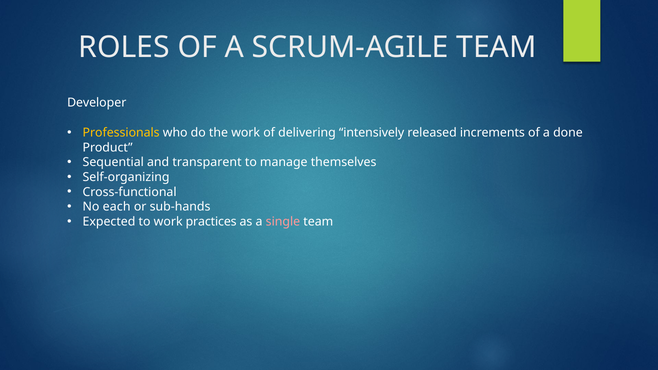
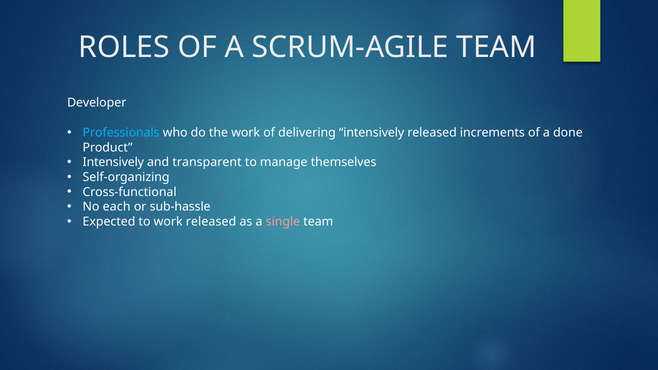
Professionals colour: yellow -> light blue (121, 133)
Sequential: Sequential -> Intensively (113, 162)
sub-hands: sub-hands -> sub-hassle (180, 207)
work practices: practices -> released (211, 222)
